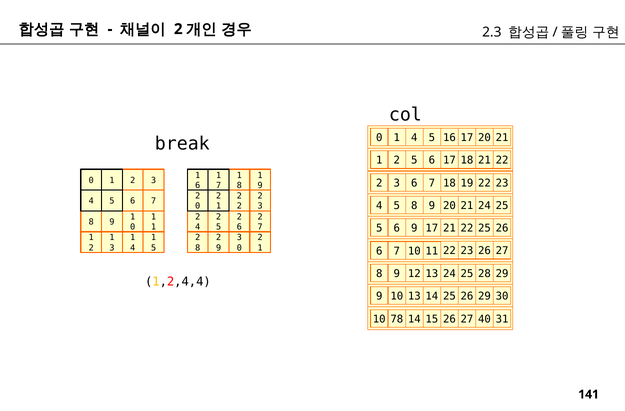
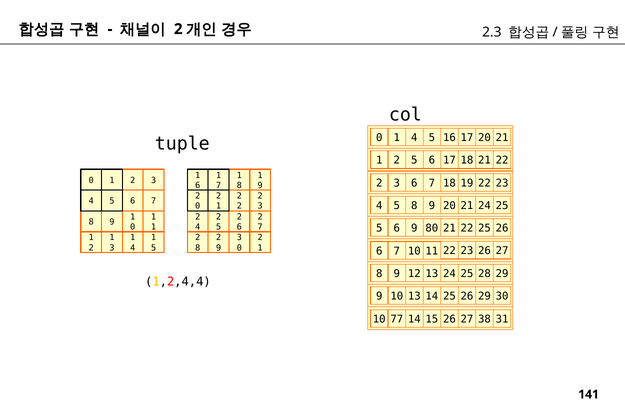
break: break -> tuple (182, 144)
9 17: 17 -> 80 (432, 228)
78: 78 -> 77 (397, 319)
40: 40 -> 38 (484, 319)
